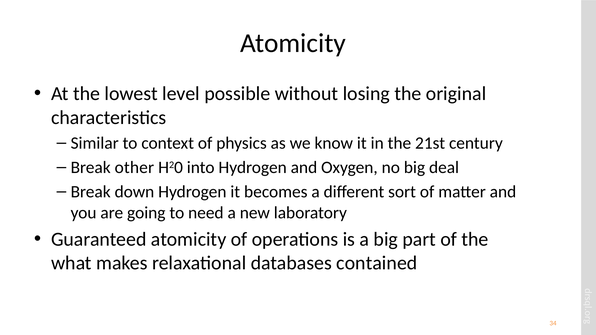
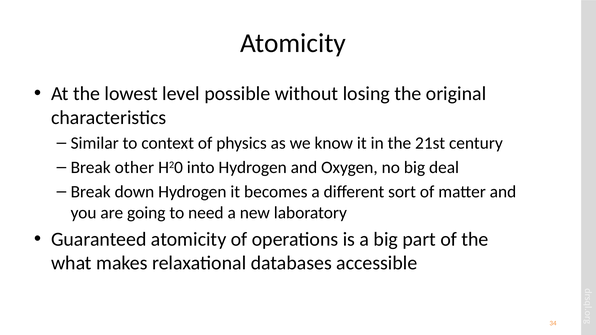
contained: contained -> accessible (377, 263)
